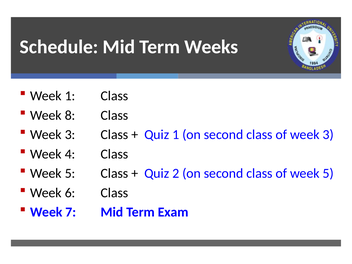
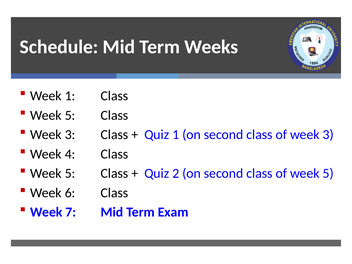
8: 8 -> 5 (70, 115)
